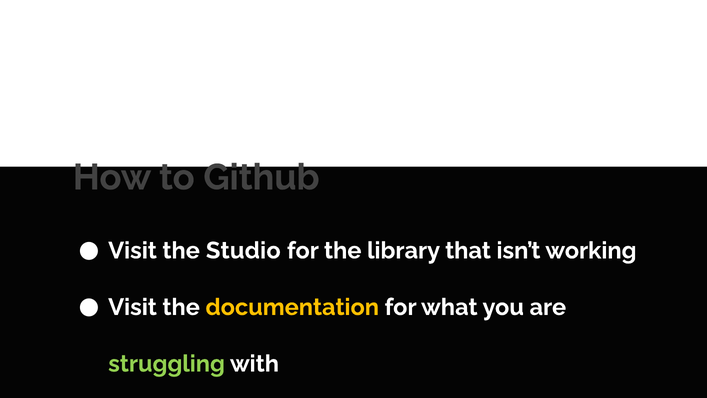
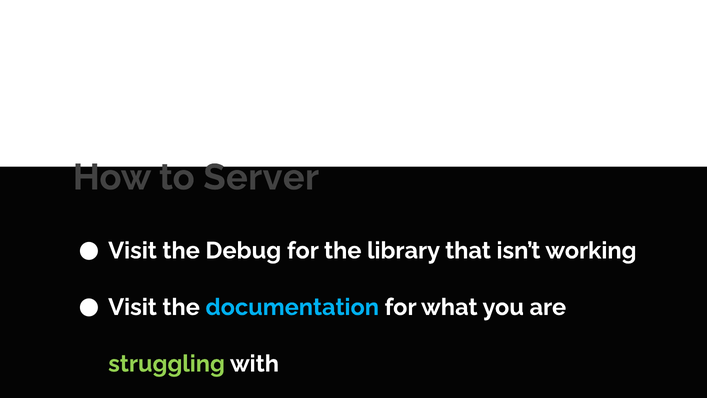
Github: Github -> Server (261, 177)
Studio: Studio -> Debug (243, 250)
documentation colour: yellow -> light blue (292, 307)
